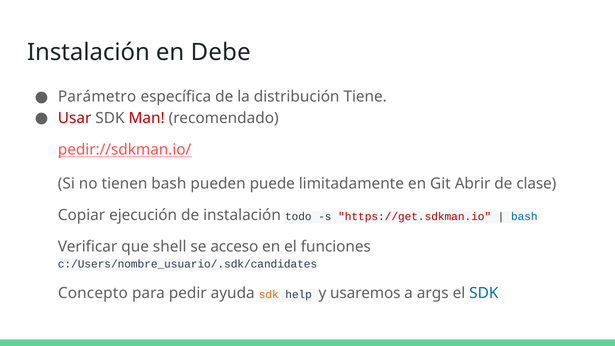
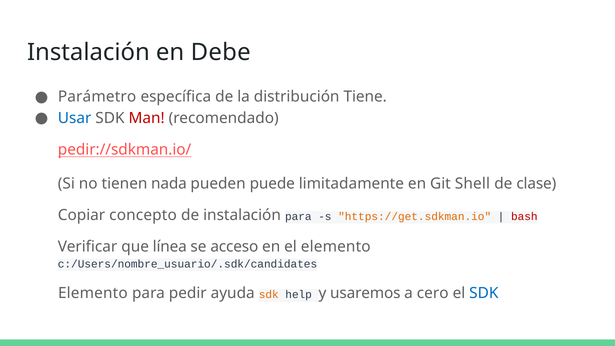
Usar colour: red -> blue (75, 118)
tienen bash: bash -> nada (169, 184)
Abrir: Abrir -> Shell (472, 184)
ejecución: ejecución -> concepto (143, 215)
instalación todo: todo -> para (298, 217)
https://get.sdkman.io colour: red -> orange (415, 217)
bash colour: blue -> red (524, 217)
shell: shell -> línea (170, 247)
el funciones: funciones -> elemento (336, 247)
Concepto: Concepto -> Elemento (93, 293)
args: args -> cero (433, 293)
